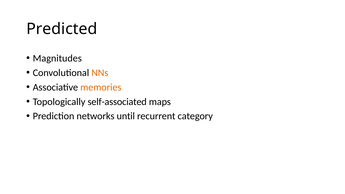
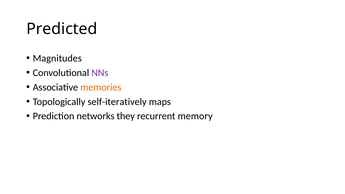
NNs colour: orange -> purple (100, 73)
self-associated: self-associated -> self-iteratively (117, 102)
until: until -> they (126, 116)
category: category -> memory (195, 116)
